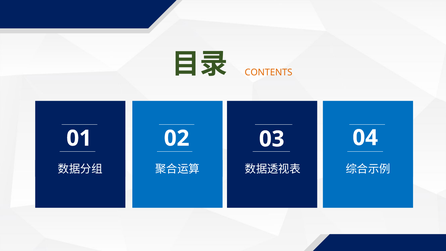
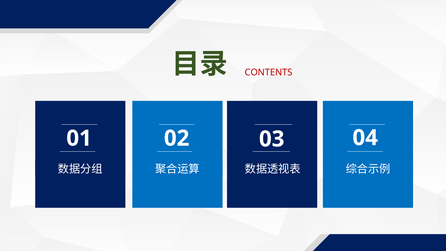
CONTENTS colour: orange -> red (269, 72)
